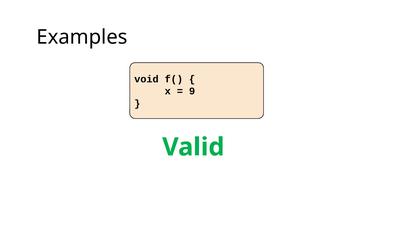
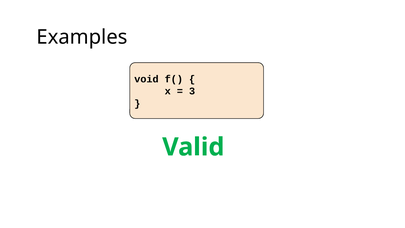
9: 9 -> 3 (192, 91)
